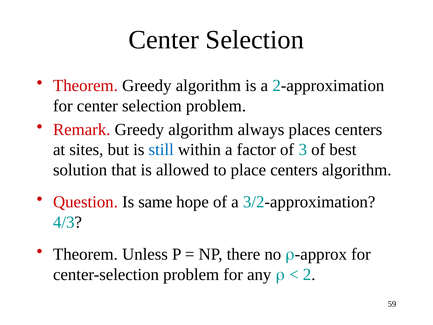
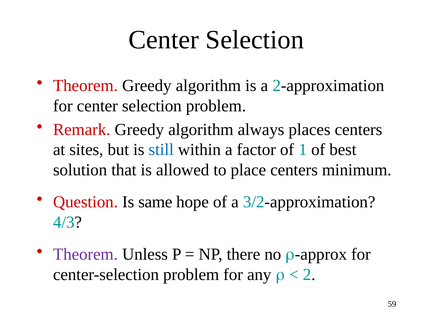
3: 3 -> 1 (303, 150)
centers algorithm: algorithm -> minimum (357, 170)
Theorem colour: black -> purple (85, 254)
